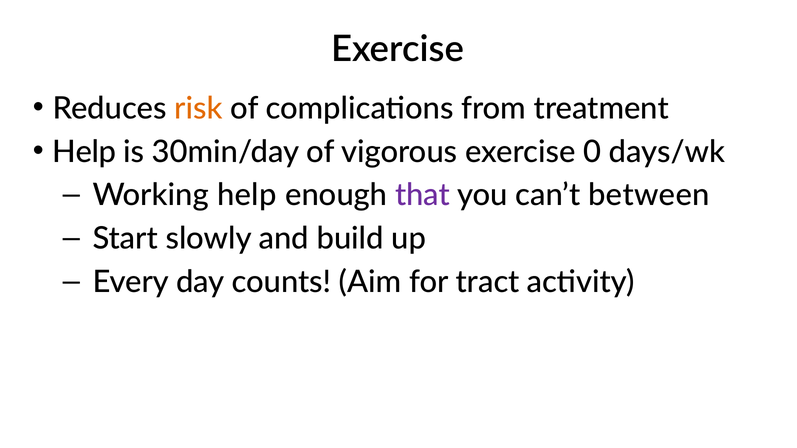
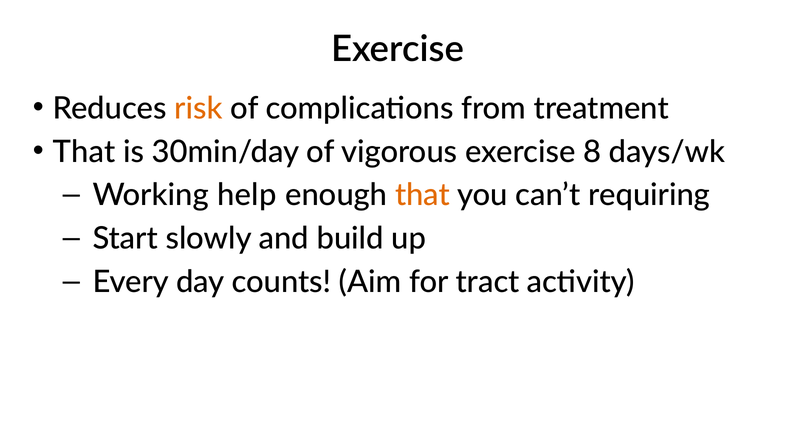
Help: Help -> That (84, 152)
0: 0 -> 8 (592, 152)
that colour: purple -> orange (423, 195)
between: between -> requiring (649, 195)
